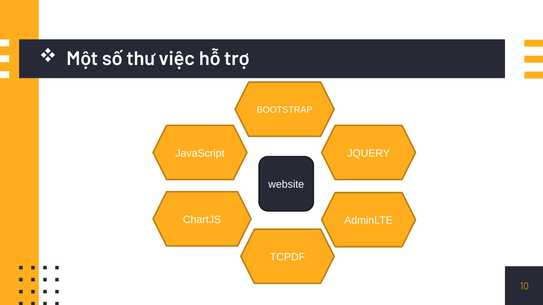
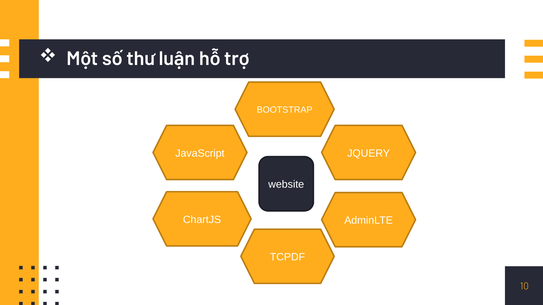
việc: việc -> luận (177, 59)
